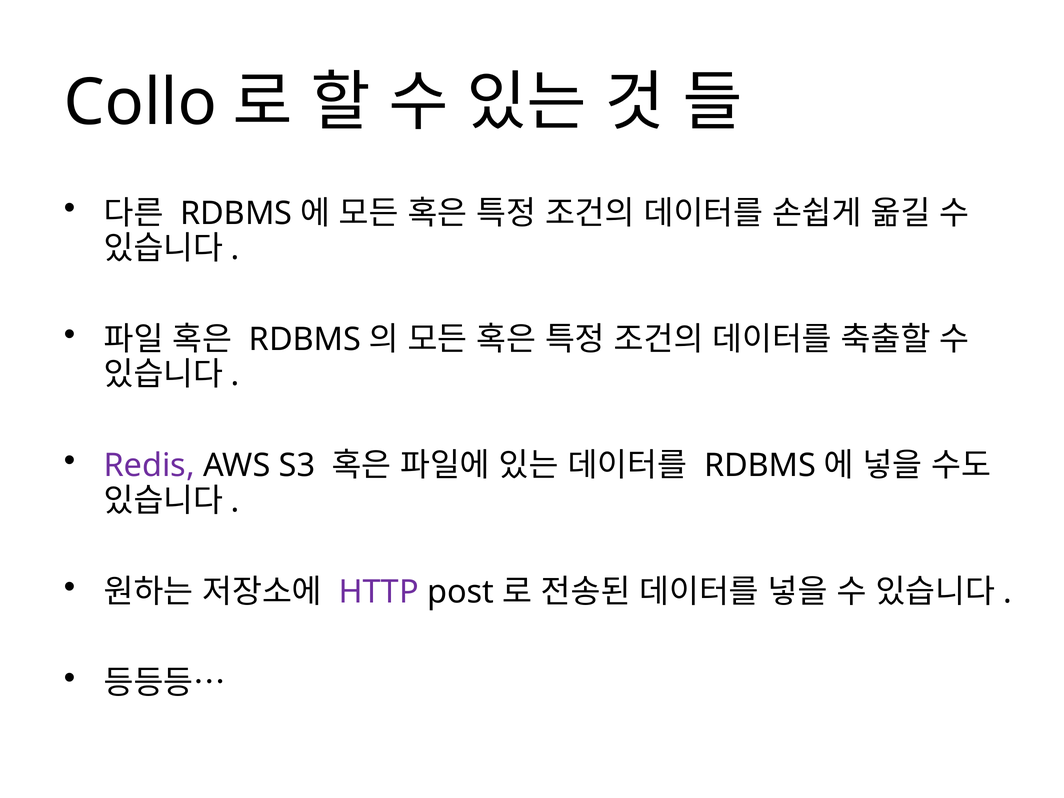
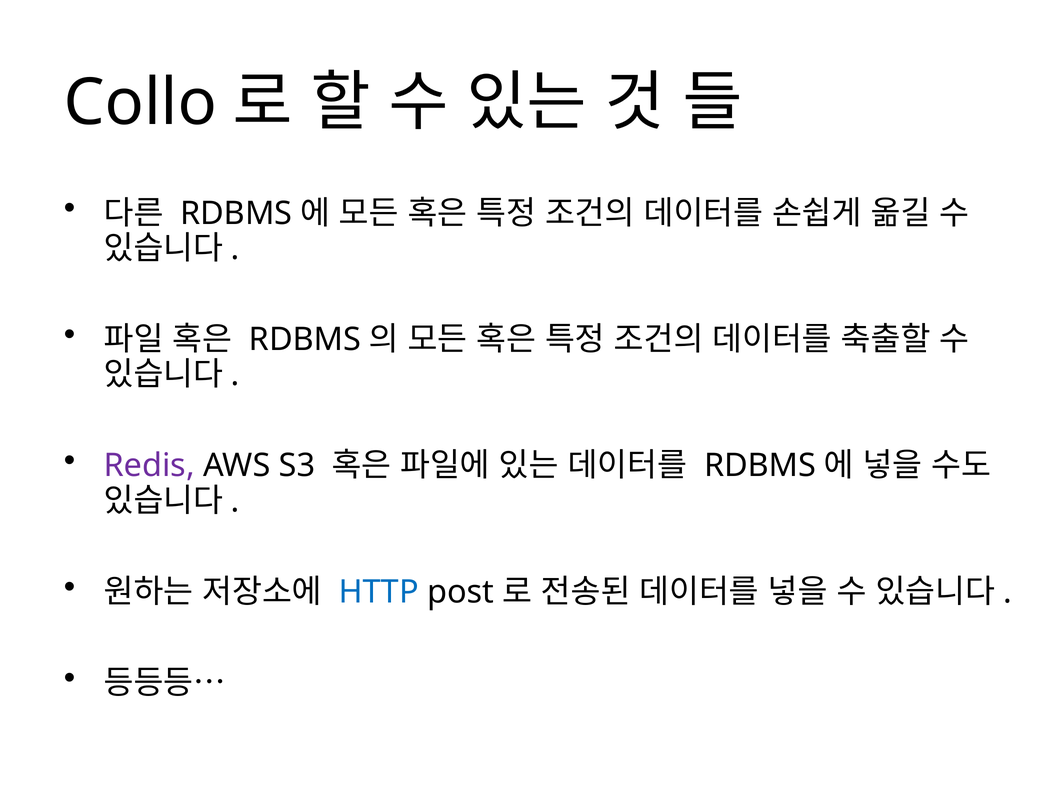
HTTP colour: purple -> blue (379, 592)
